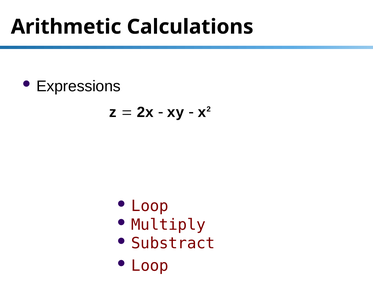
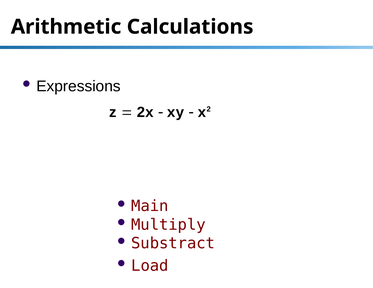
Loop: Loop -> Main (150, 206)
Loop: Loop -> Load (150, 266)
